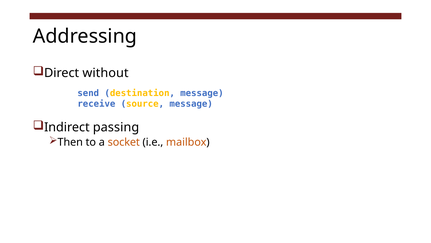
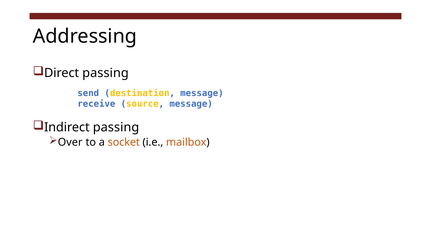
Direct without: without -> passing (105, 73)
Then: Then -> Over (70, 142)
